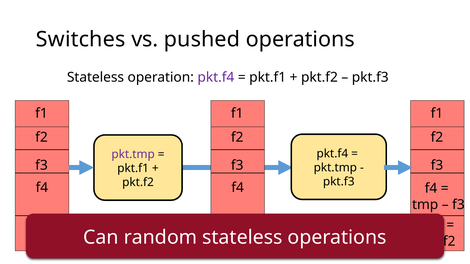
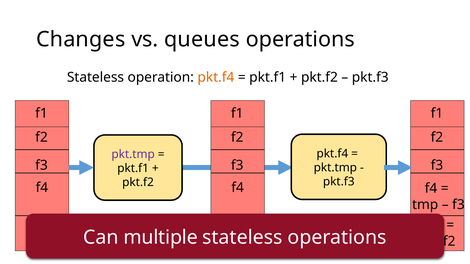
Switches: Switches -> Changes (81, 39)
pushed: pushed -> queues (202, 39)
pkt.f4 colour: purple -> orange (216, 77)
random: random -> multiple (161, 238)
